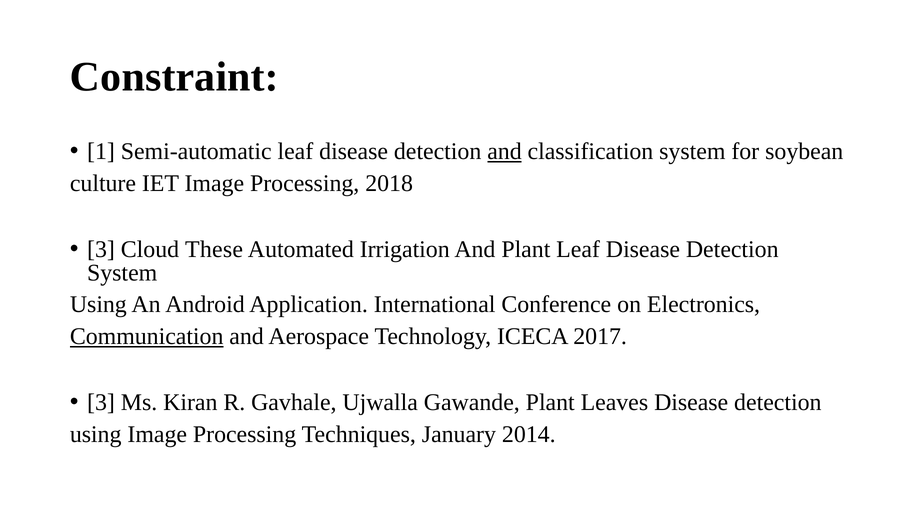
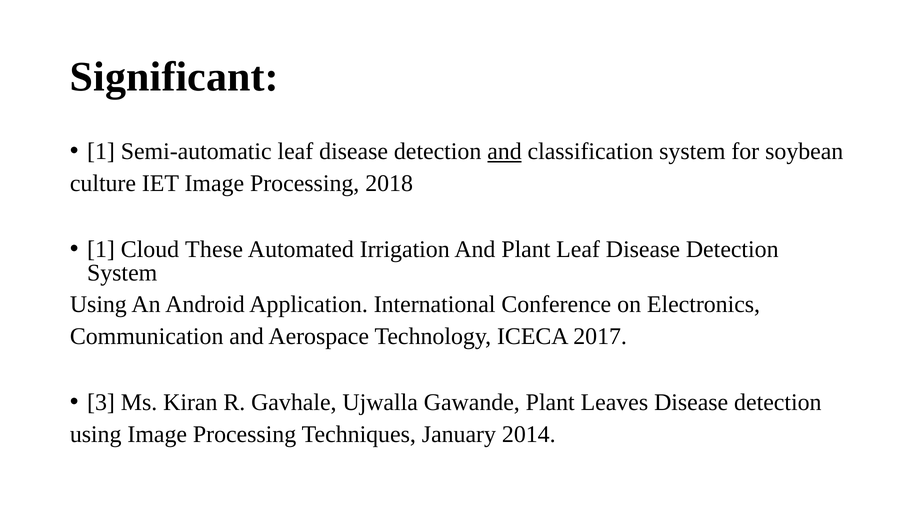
Constraint: Constraint -> Significant (174, 77)
3: 3 -> 1 (101, 249)
Communication underline: present -> none (147, 336)
